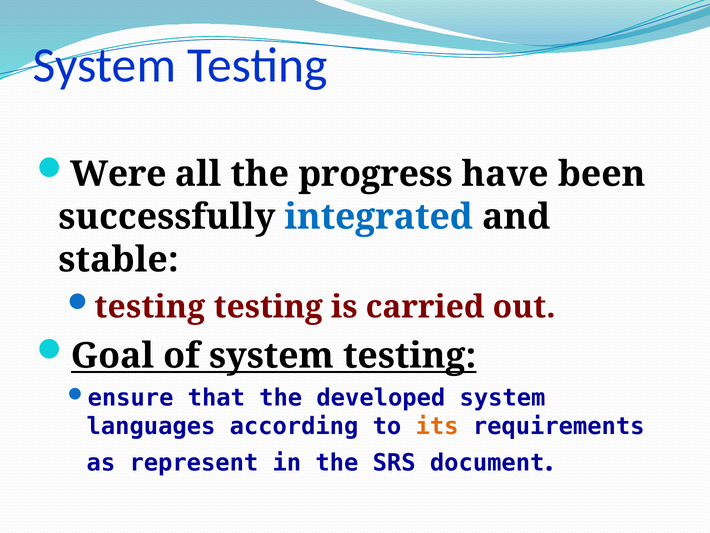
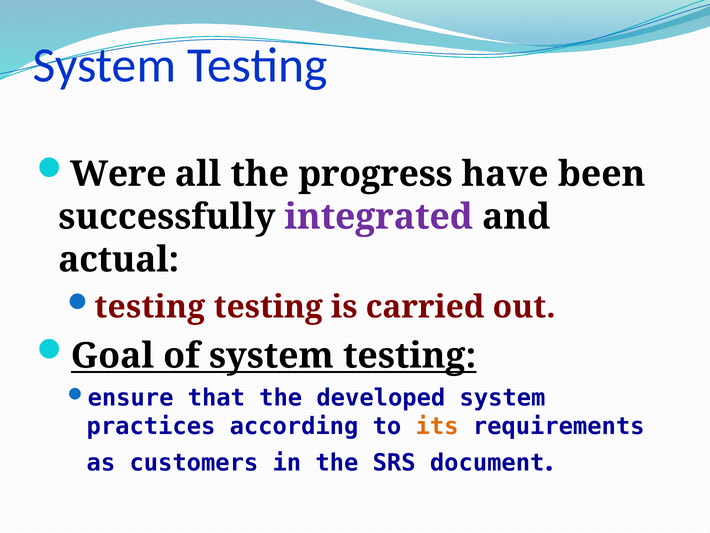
integrated colour: blue -> purple (379, 217)
stable: stable -> actual (119, 260)
languages: languages -> practices (151, 426)
represent: represent -> customers (194, 463)
